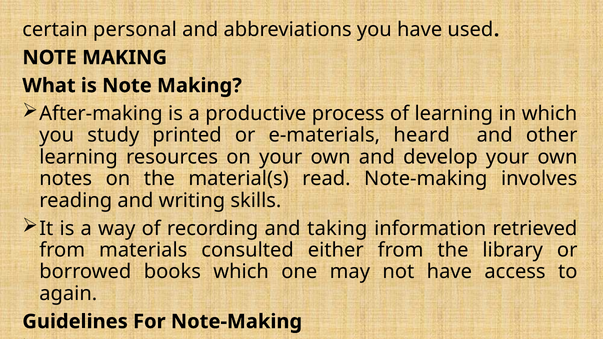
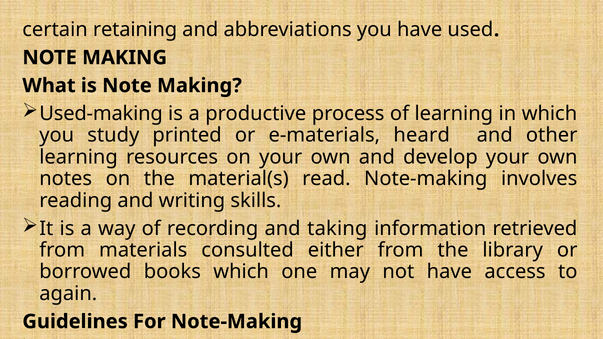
personal: personal -> retaining (135, 30)
After-making: After-making -> Used-making (101, 114)
